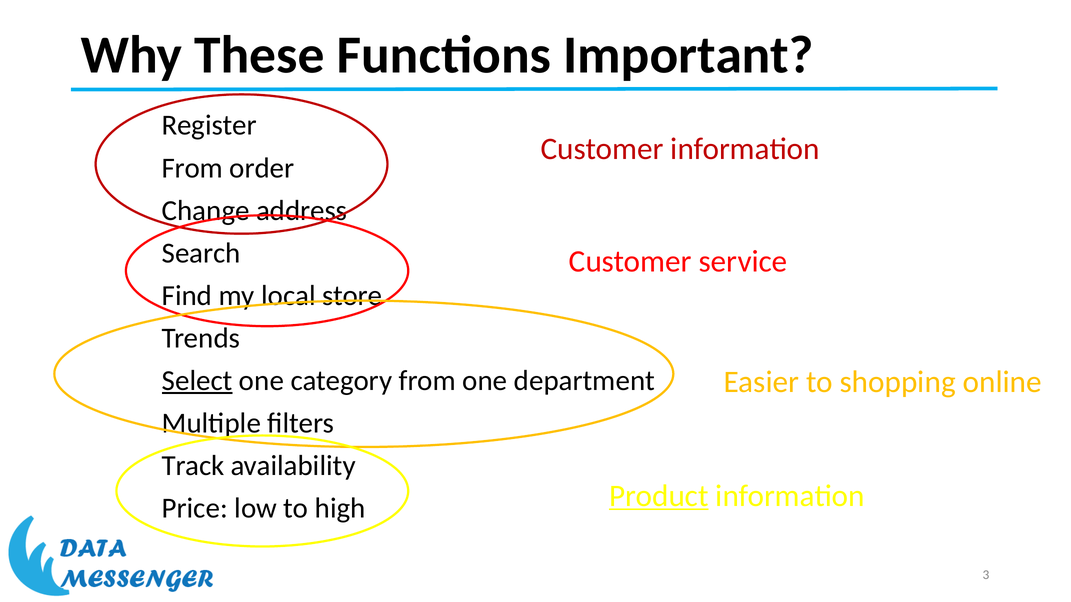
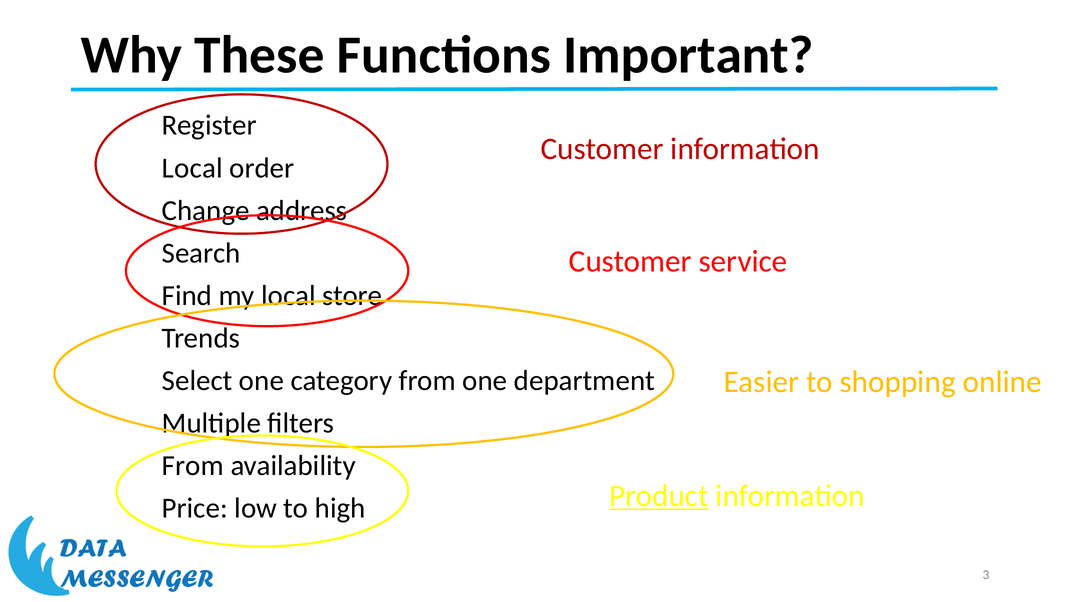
From: From -> Local (192, 168)
Select underline: present -> none (197, 381)
Track: Track -> From (193, 466)
